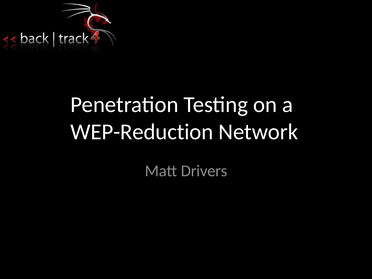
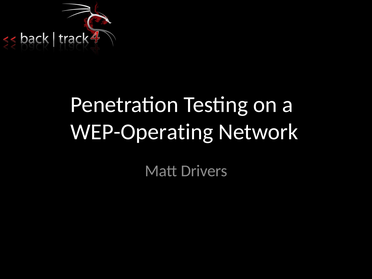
WEP-Reduction: WEP-Reduction -> WEP-Operating (142, 132)
